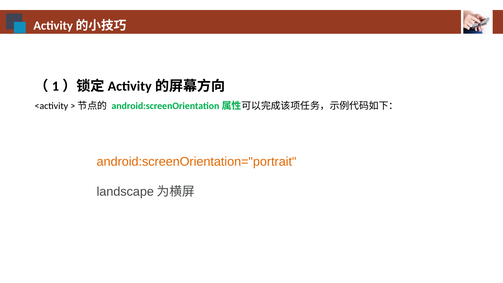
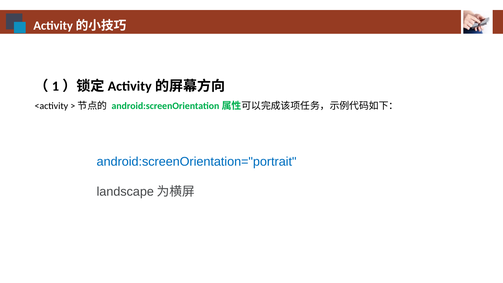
android:screenOrientation="portrait colour: orange -> blue (197, 162)
